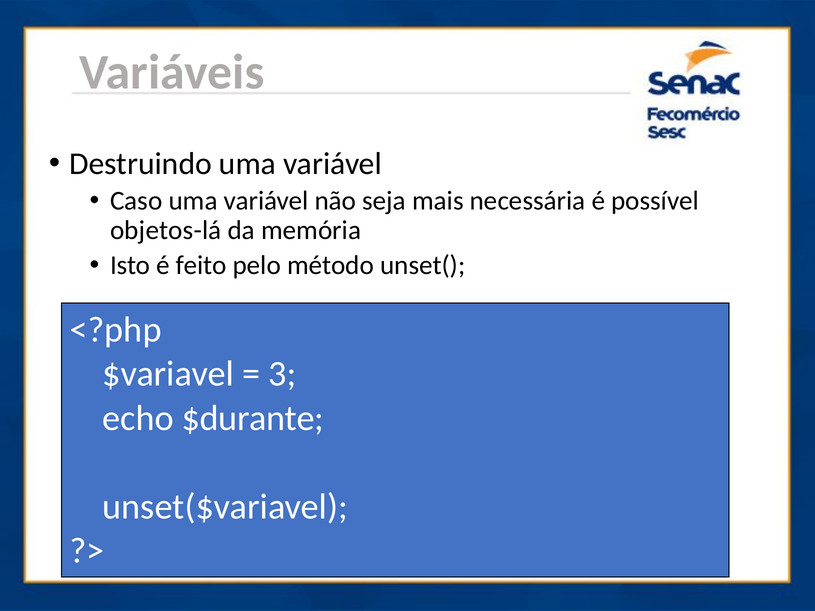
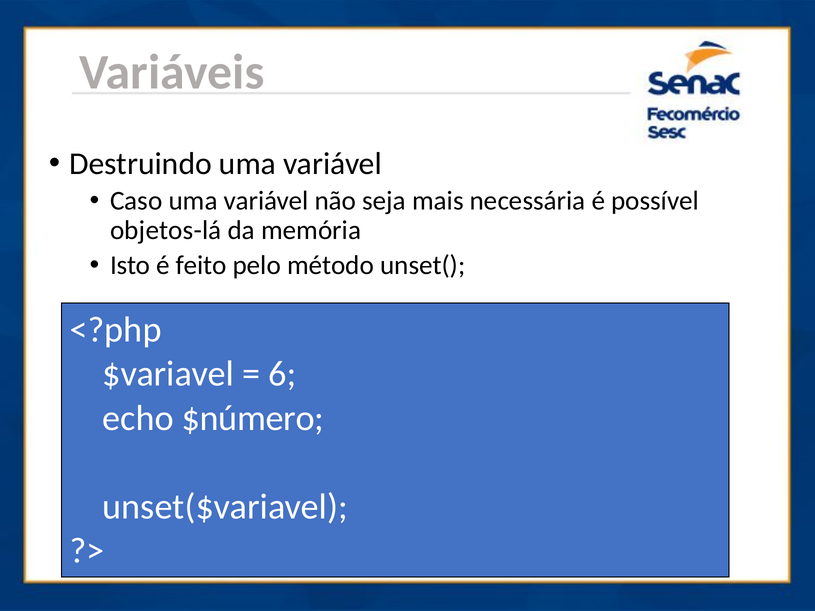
3: 3 -> 6 (282, 374)
$durante: $durante -> $número (253, 418)
